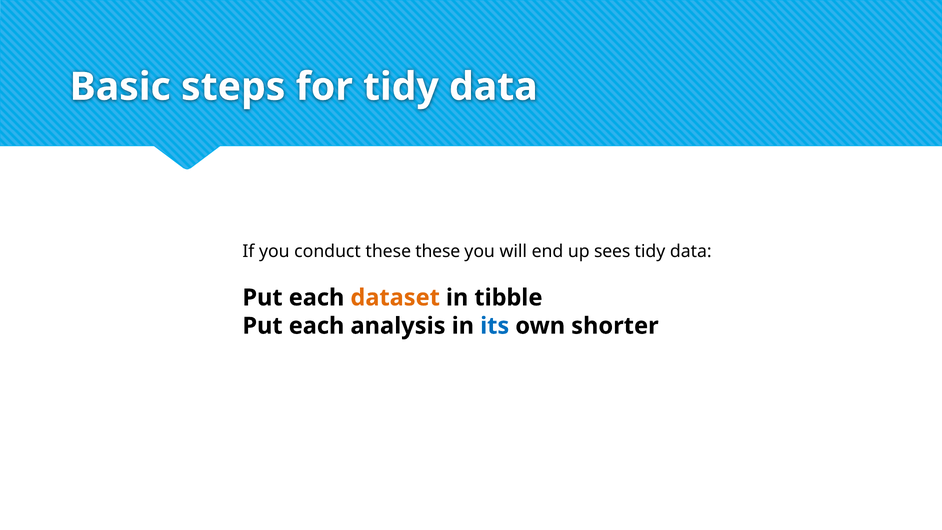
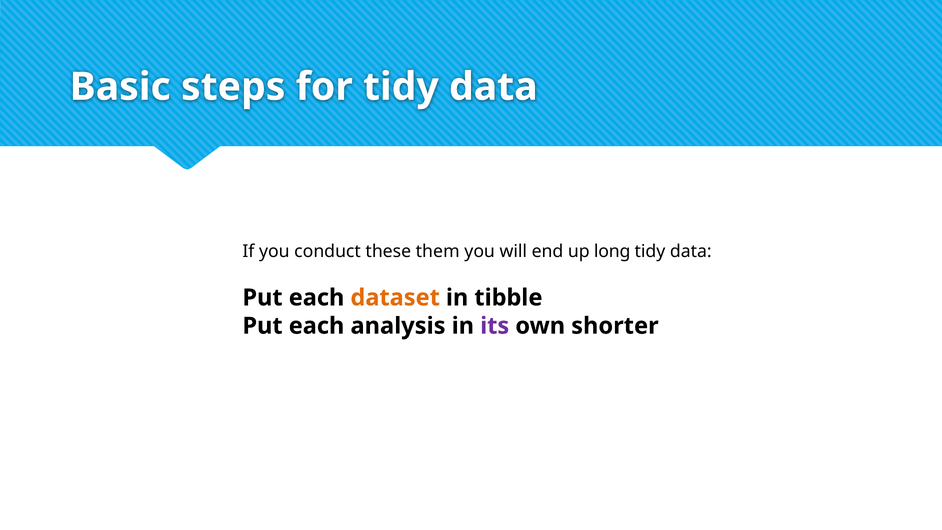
these these: these -> them (438, 251)
sees: sees -> long (612, 251)
its colour: blue -> purple (495, 326)
